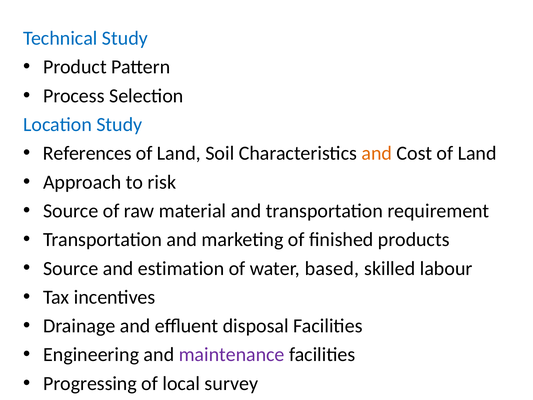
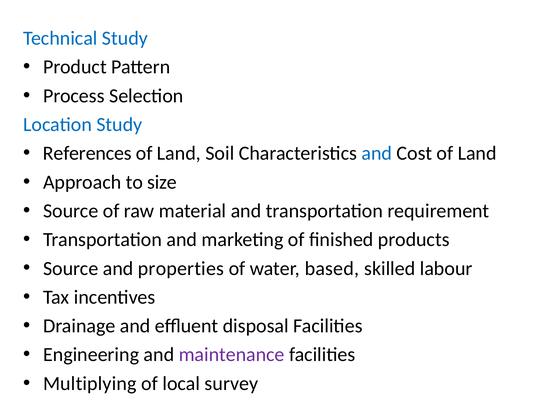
and colour: orange -> blue (377, 153)
risk: risk -> size (162, 182)
estimation: estimation -> properties (181, 268)
Progressing: Progressing -> Multiplying (90, 383)
